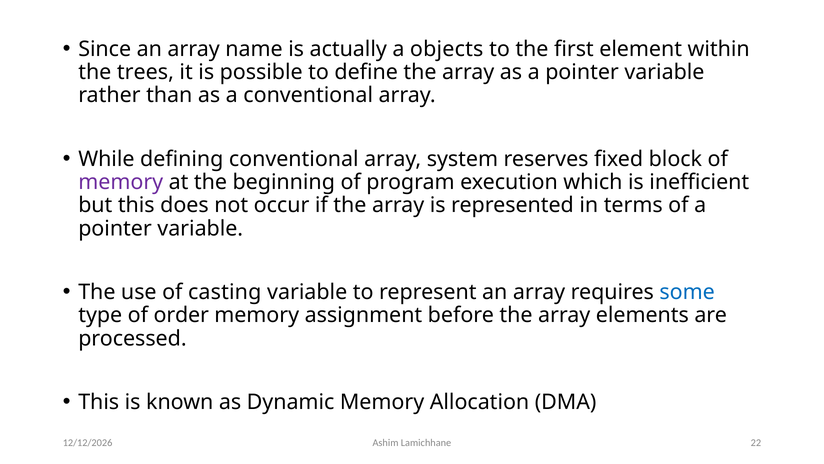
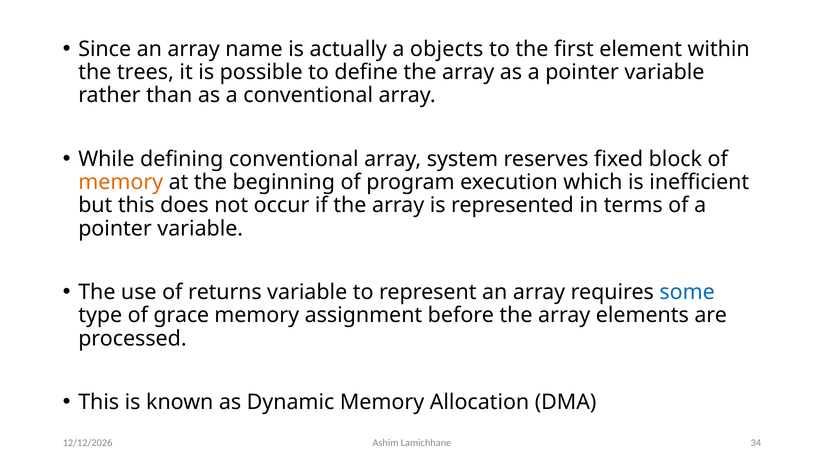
memory colour: purple -> orange (121, 182)
casting: casting -> returns (225, 292)
order: order -> grace (181, 315)
22: 22 -> 34 (756, 443)
